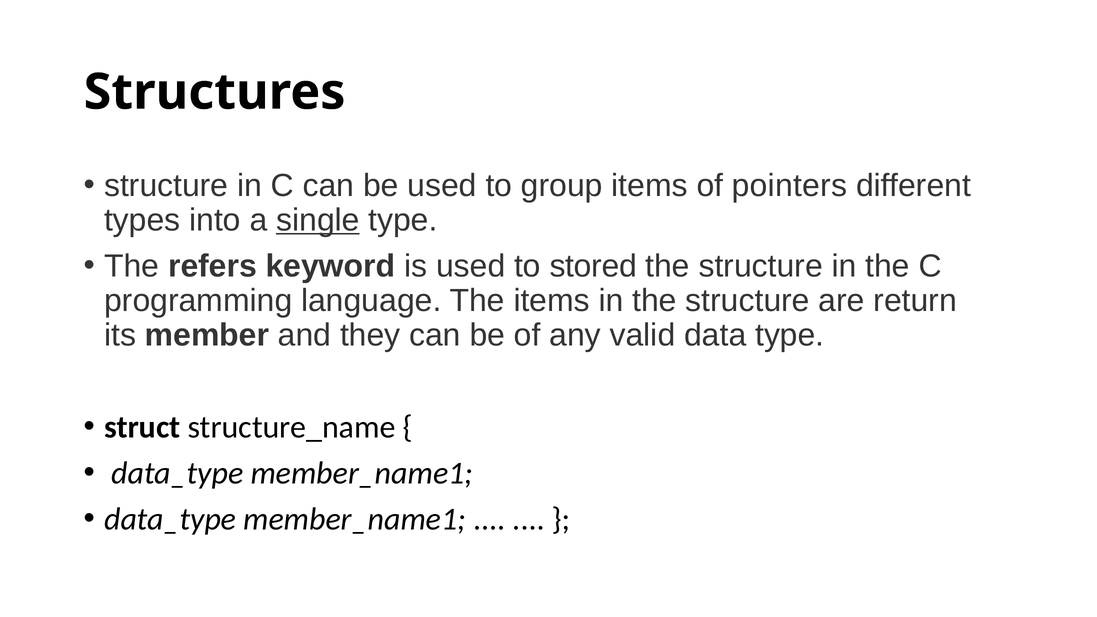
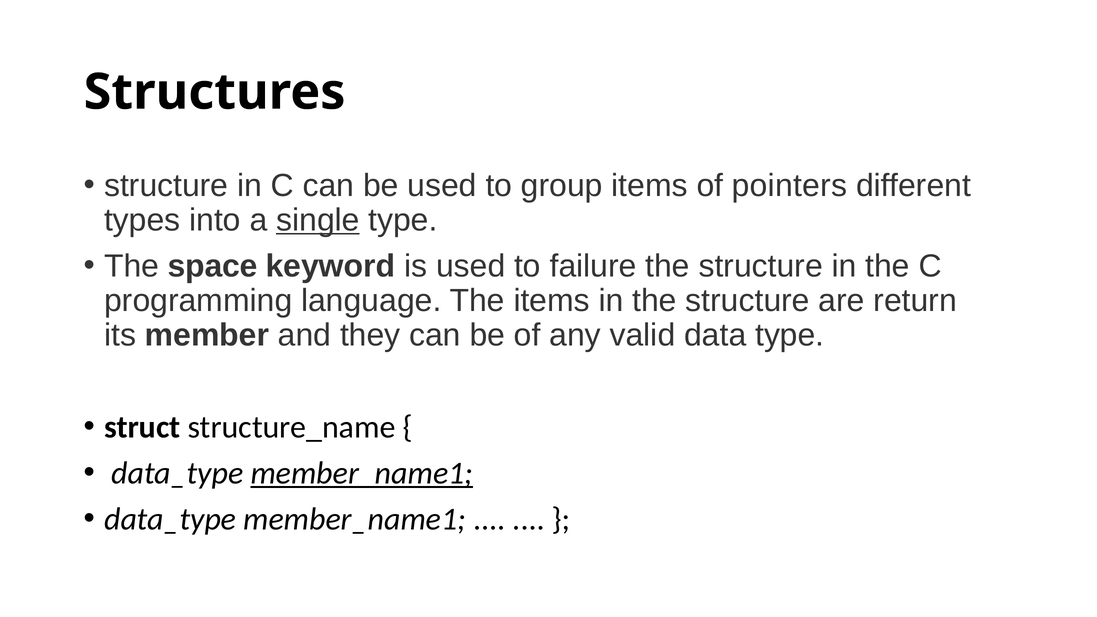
refers: refers -> space (213, 266)
stored: stored -> failure (593, 266)
member_name1 underline: none -> present (362, 473)
